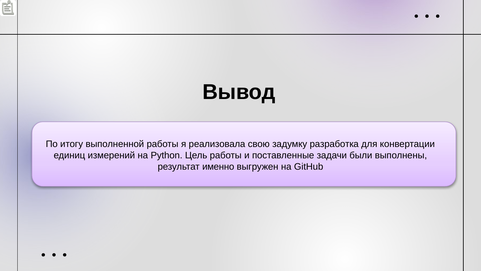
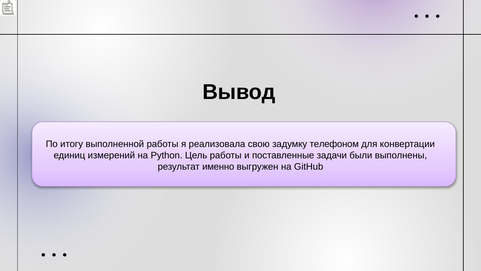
разработка: разработка -> телефоном (334, 144)
